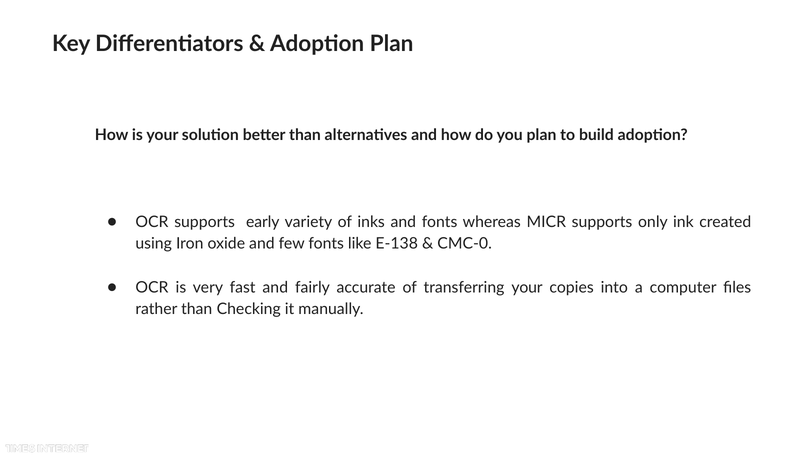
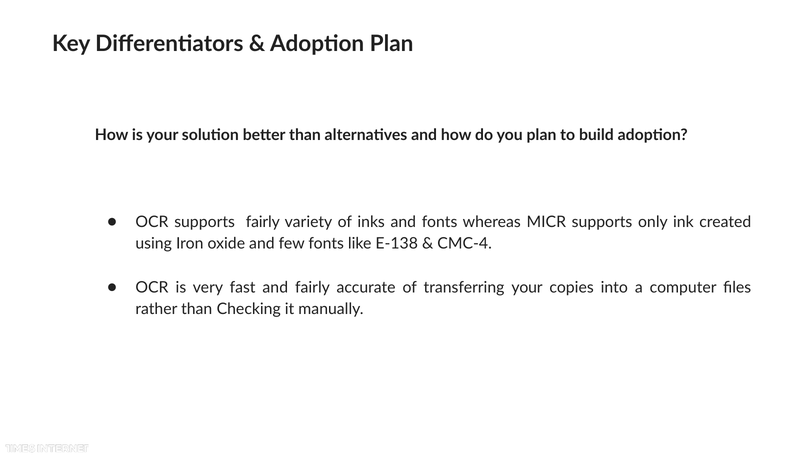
supports early: early -> fairly (263, 222)
CMC-0: CMC-0 -> CMC-4 (465, 244)
